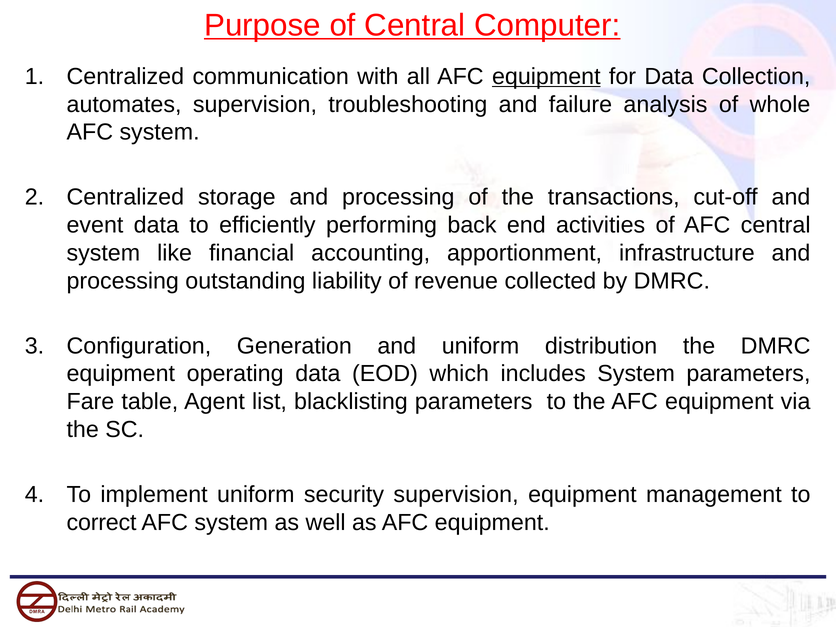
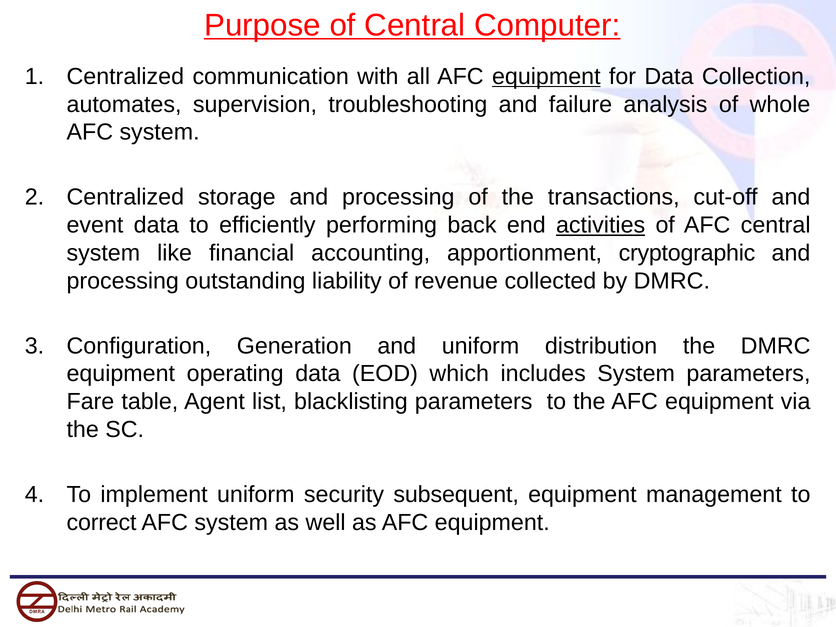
activities underline: none -> present (601, 225)
infrastructure: infrastructure -> cryptographic (687, 253)
security supervision: supervision -> subsequent (456, 495)
